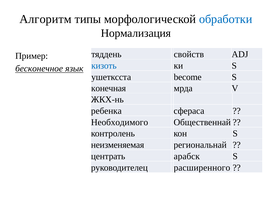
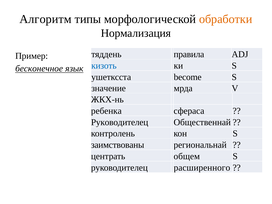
обработки colour: blue -> orange (226, 19)
свойств: свойств -> правила (189, 54)
конечная: конечная -> значение (109, 88)
Необходимого: Необходимого -> Руководителец (120, 122)
неизменяемая: неизменяемая -> заимствованы (118, 145)
арабск: арабск -> общем (187, 156)
